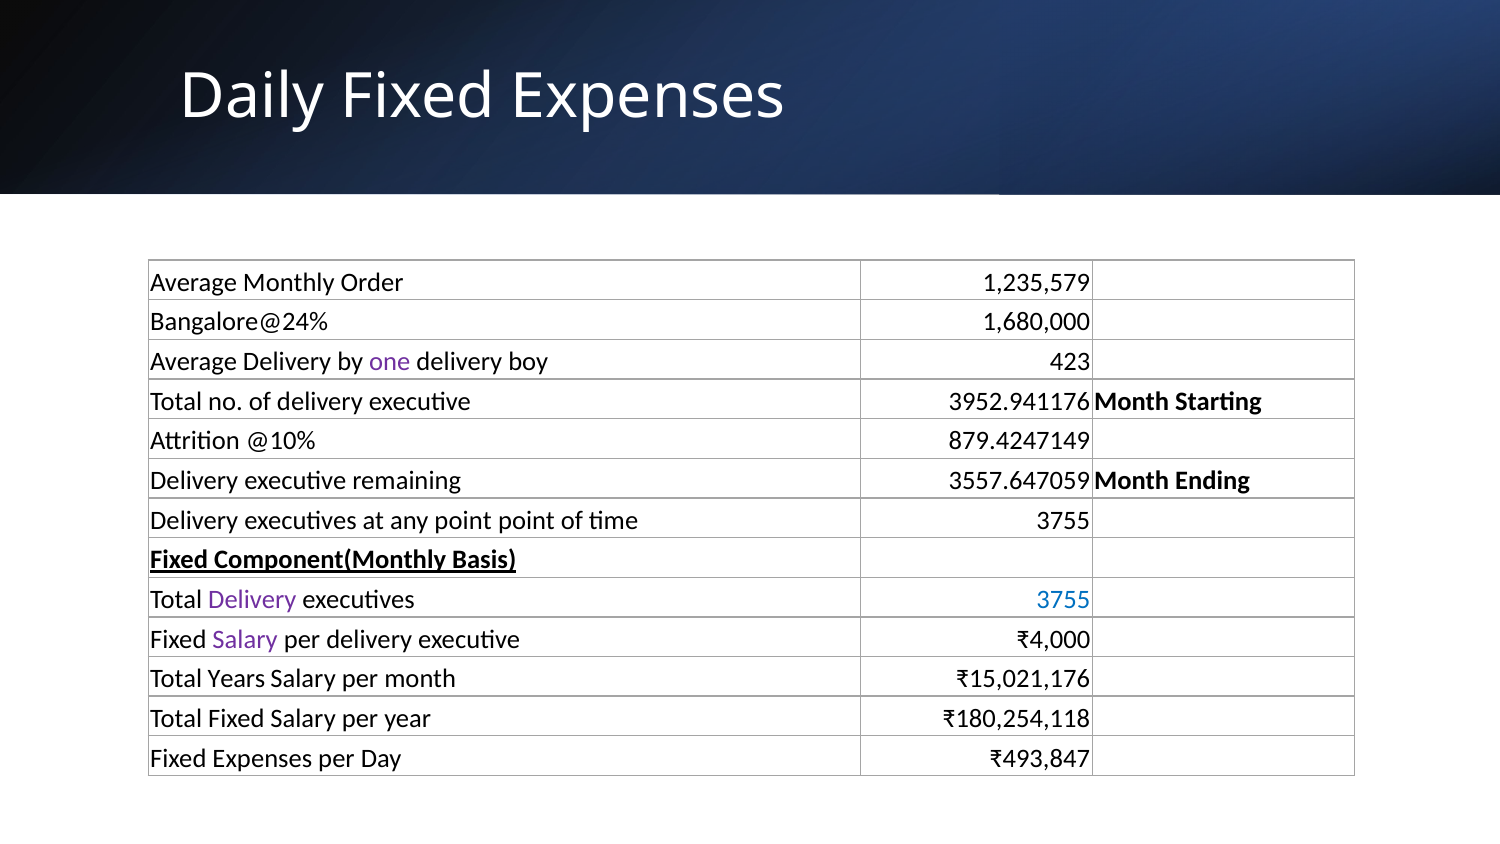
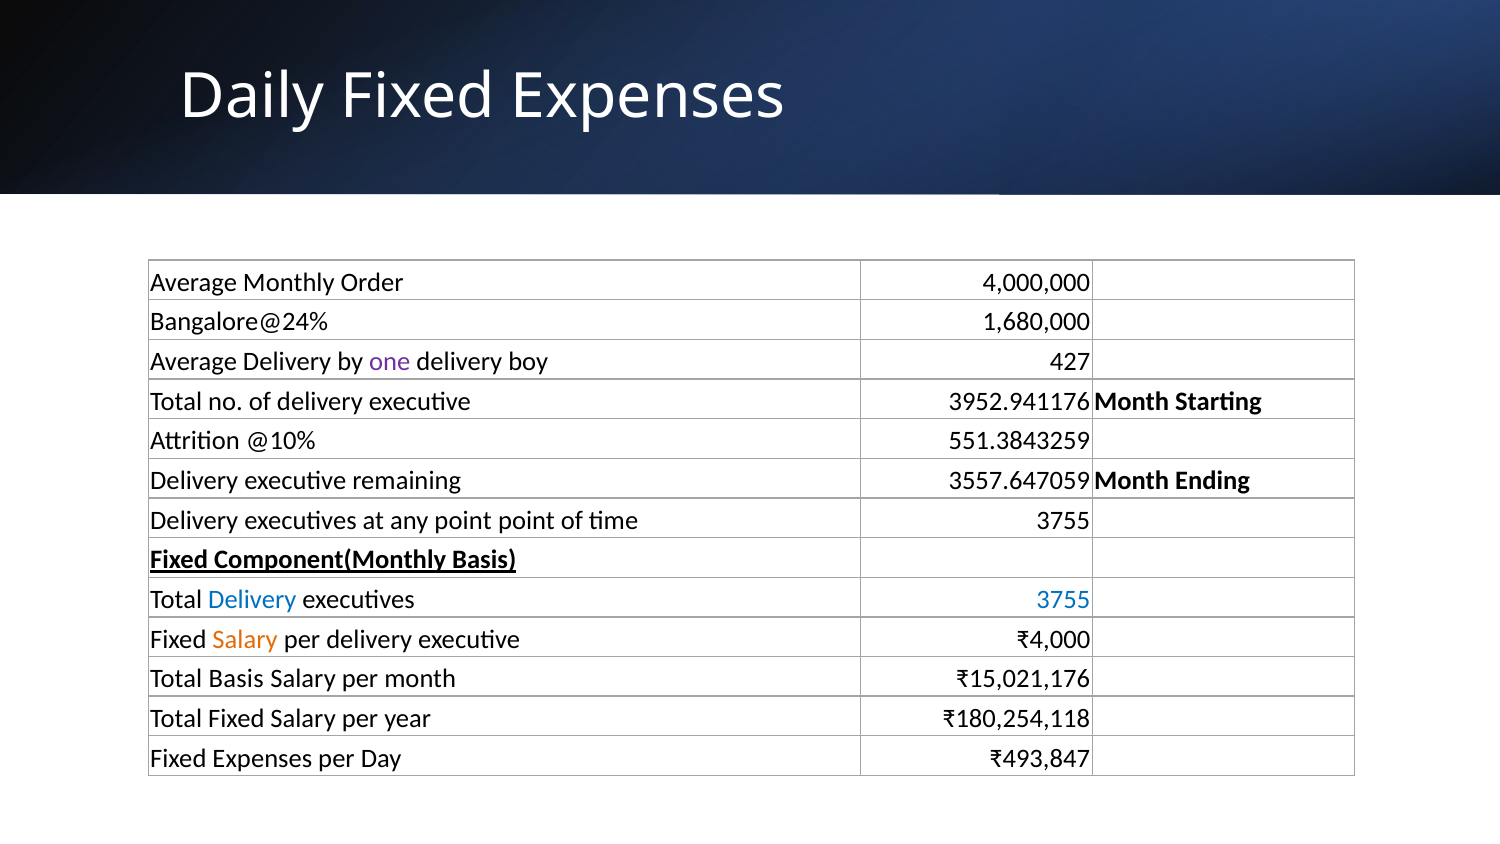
1,235,579: 1,235,579 -> 4,000,000 (1036, 282)
423: 423 -> 427 (1070, 362)
879.4247149: 879.4247149 -> 551.3843259 (1019, 441)
Delivery colour: purple -> blue (252, 599)
Salary colour: purple -> orange (245, 639)
Total Years: Years -> Basis (236, 679)
